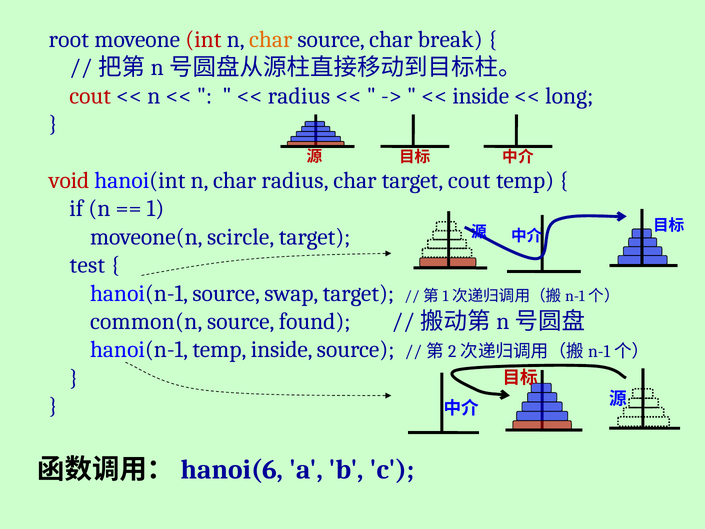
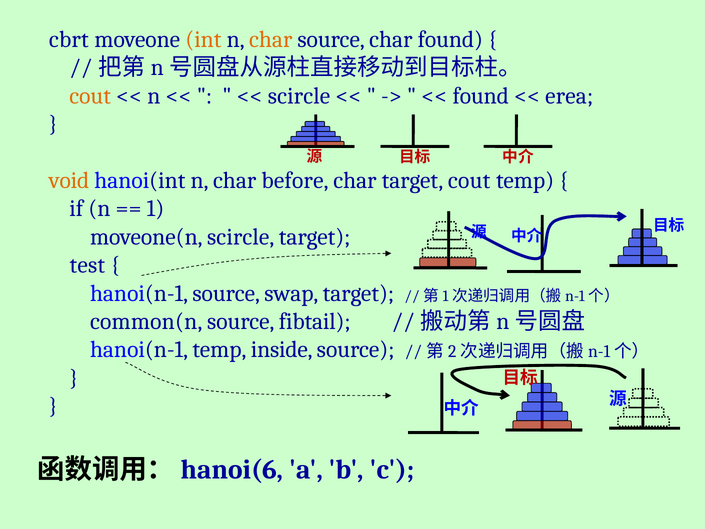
root: root -> cbrt (69, 39)
int colour: red -> orange (203, 39)
char break: break -> found (450, 39)
cout colour: red -> orange (90, 96)
radius: radius -> scircle (299, 96)
inside: inside -> found (481, 96)
long: long -> erea (569, 96)
void colour: red -> orange (69, 180)
char radius: radius -> before (295, 180)
found: found -> fibtail (315, 321)
